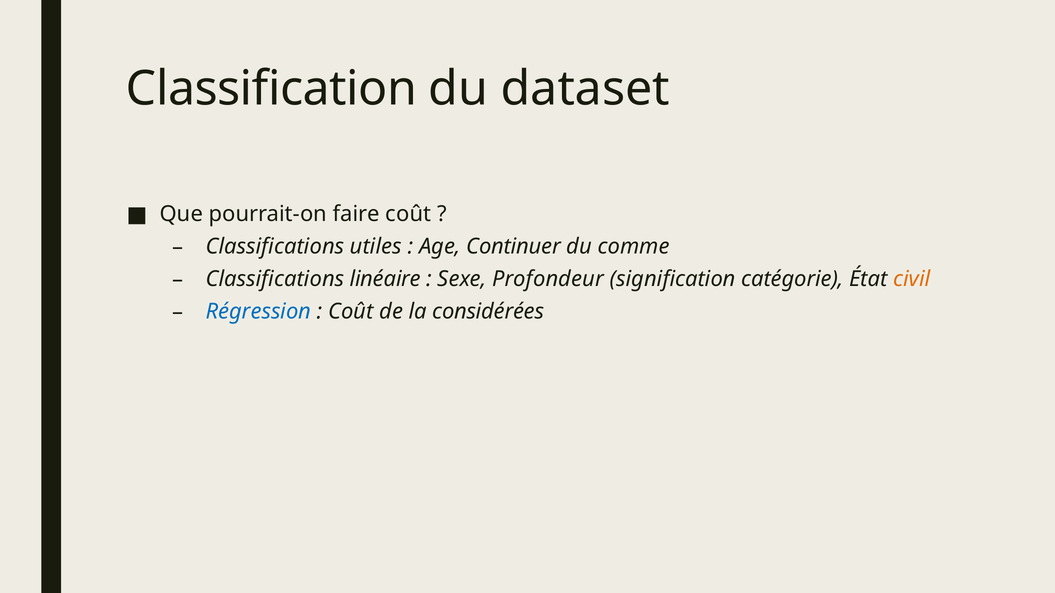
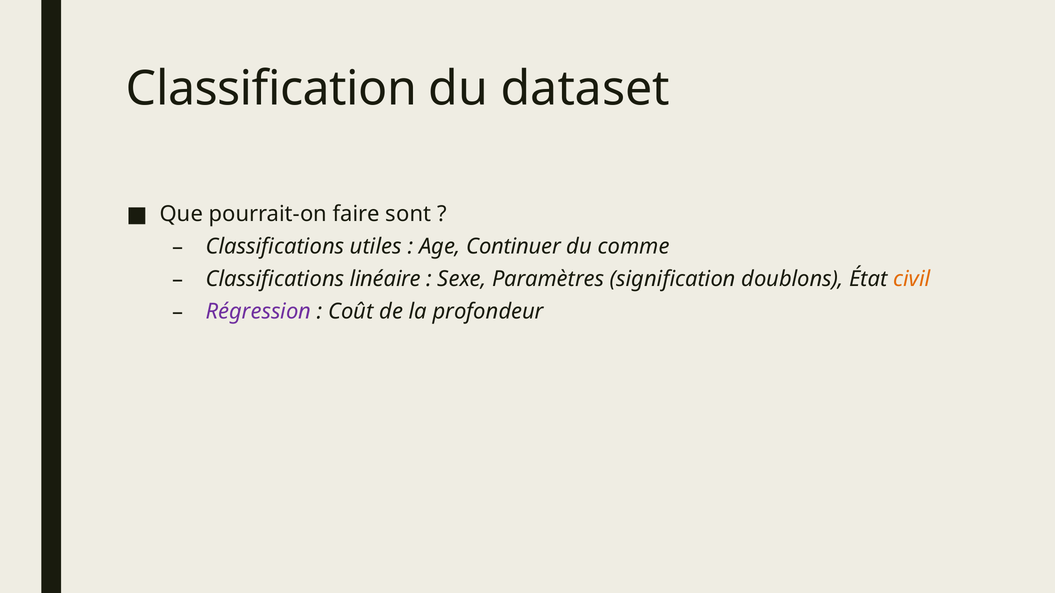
faire coût: coût -> sont (408, 214)
Profondeur: Profondeur -> Paramètres (548, 279)
catégorie: catégorie -> doublons (792, 279)
Régression colour: blue -> purple (258, 312)
considérées: considérées -> profondeur (488, 312)
